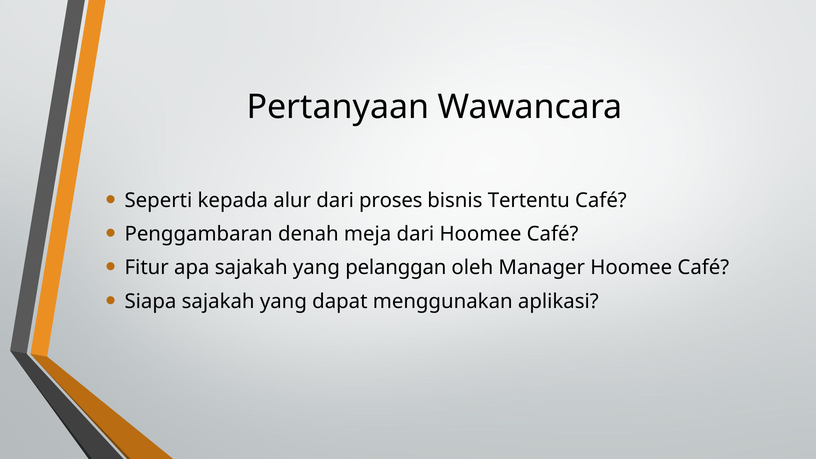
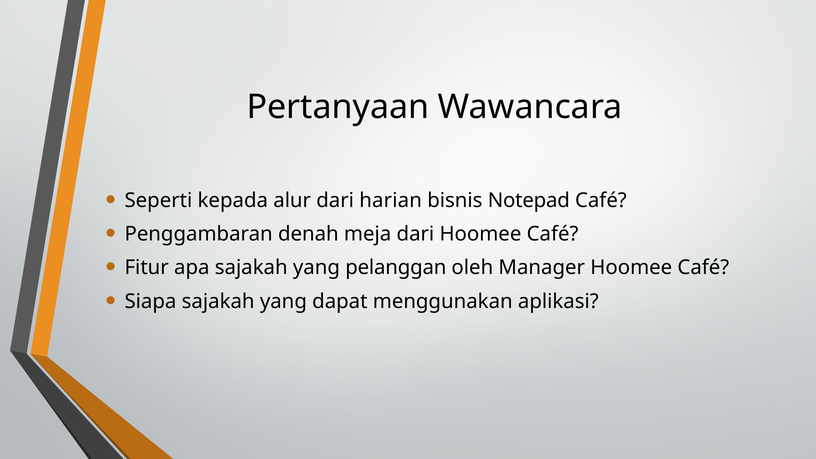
proses: proses -> harian (391, 200)
Tertentu: Tertentu -> Notepad (529, 200)
